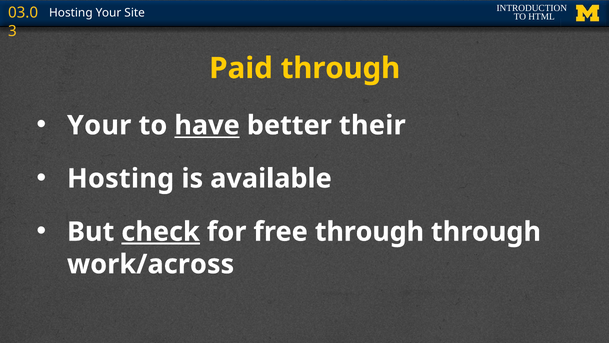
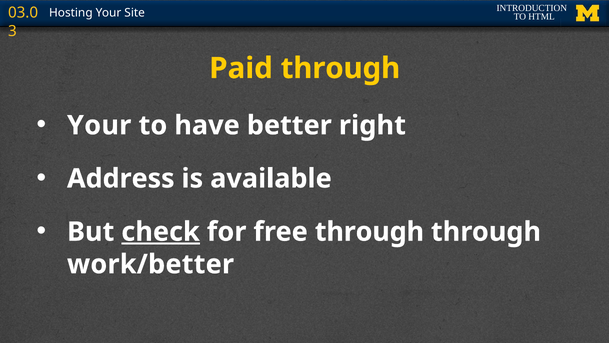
have underline: present -> none (207, 125)
their: their -> right (372, 125)
Hosting: Hosting -> Address (121, 178)
work/across: work/across -> work/better (151, 264)
